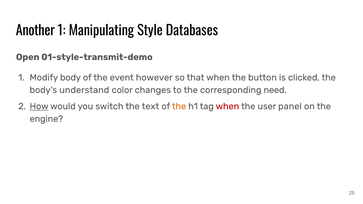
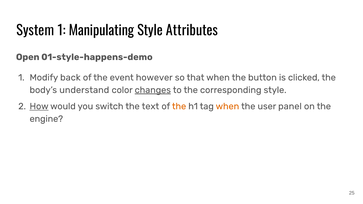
Another: Another -> System (35, 31)
Databases: Databases -> Attributes (192, 31)
01-style-transmit-demo: 01-style-transmit-demo -> 01-style-happens-demo (97, 57)
body: body -> back (70, 78)
changes underline: none -> present (153, 90)
corresponding need: need -> style (275, 90)
when colour: red -> orange (227, 106)
